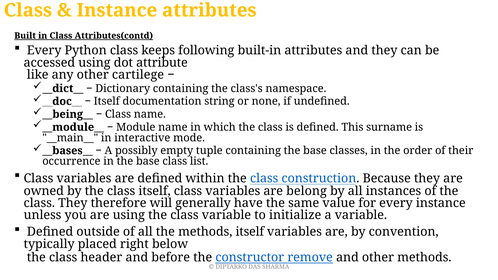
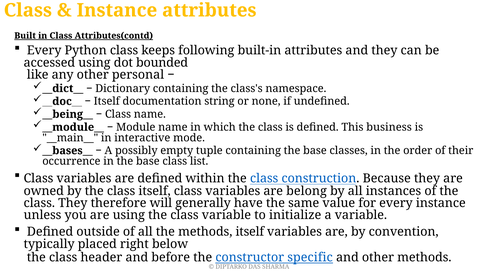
attribute: attribute -> bounded (162, 63)
cartilege: cartilege -> personal (138, 75)
surname: surname -> business (389, 127)
remove: remove -> specific (310, 258)
